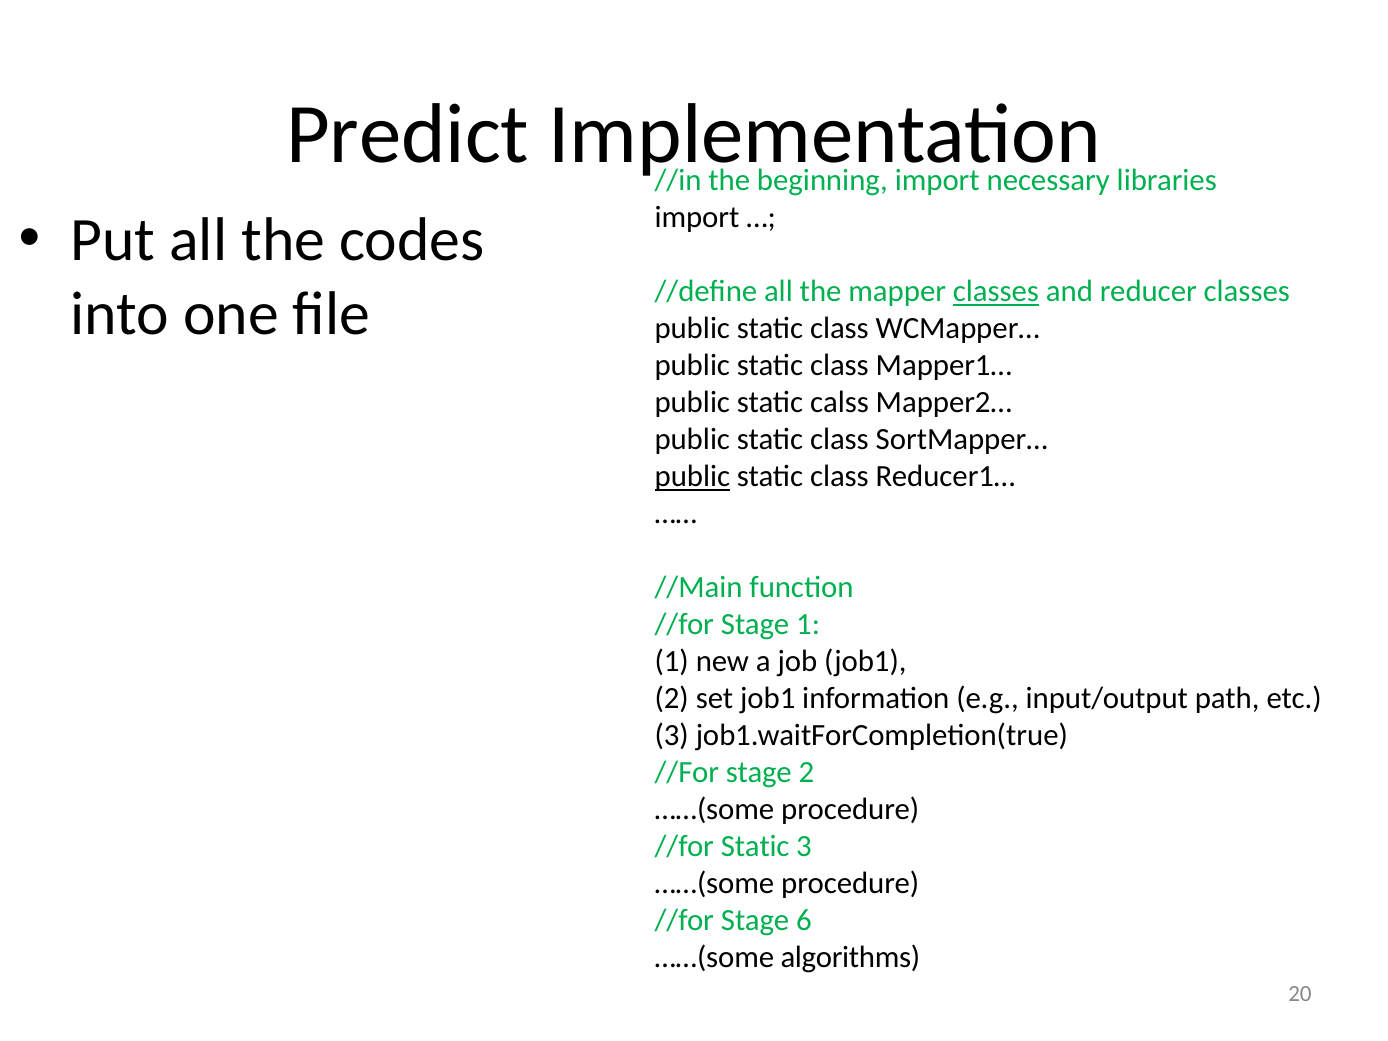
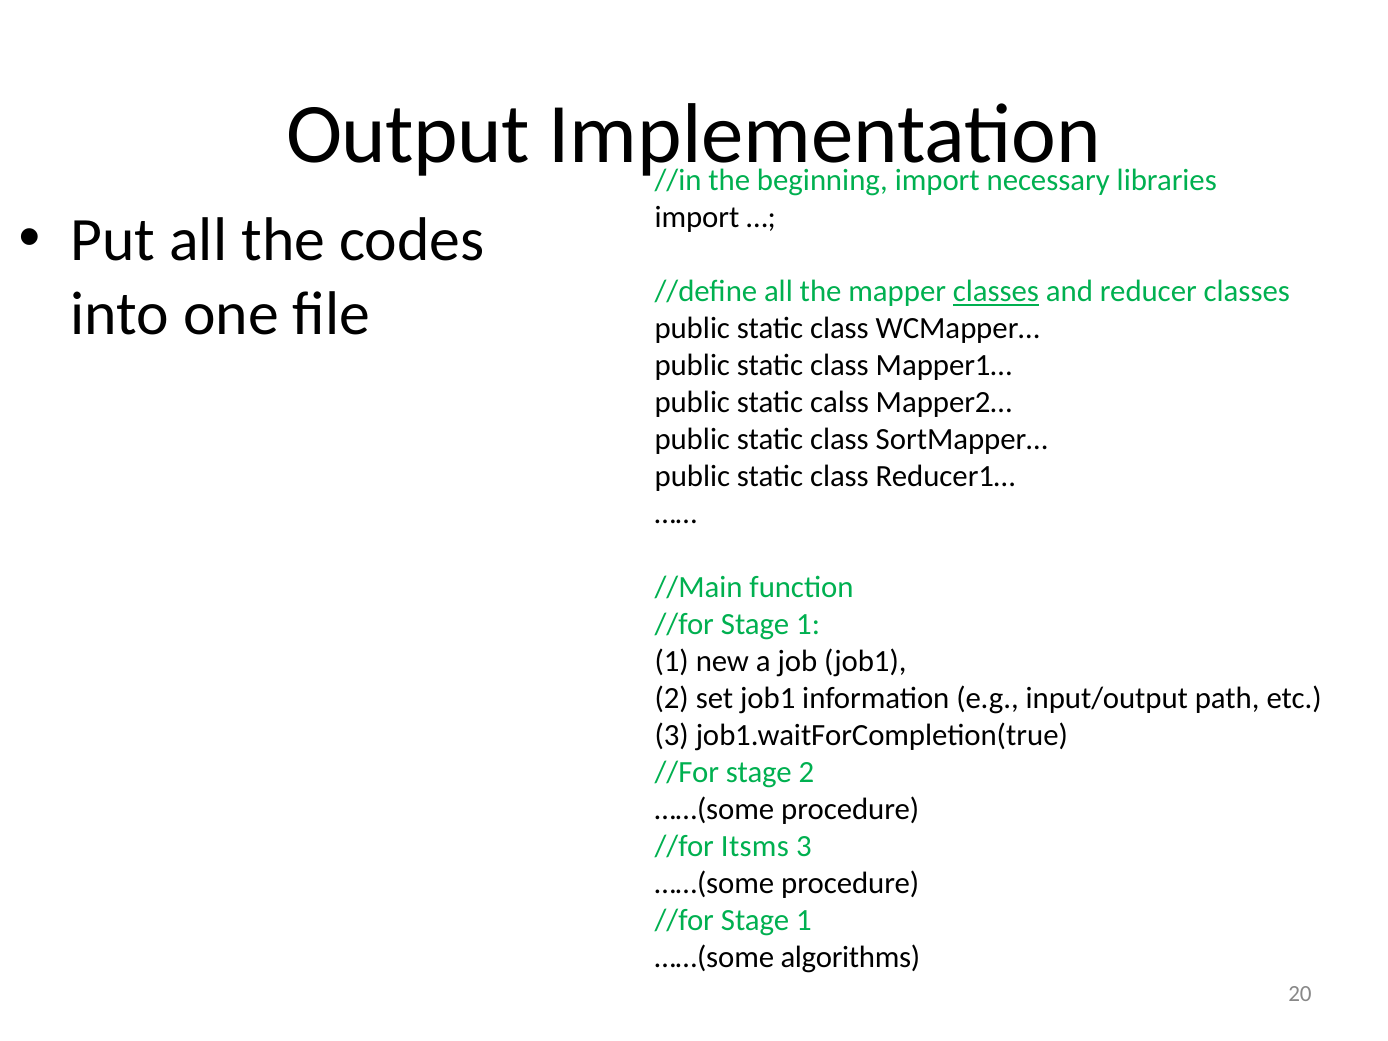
Predict: Predict -> Output (408, 134)
public underline: present -> none (692, 477)
//for Static: Static -> Itsms (755, 847)
6: 6 -> 1 (804, 921)
